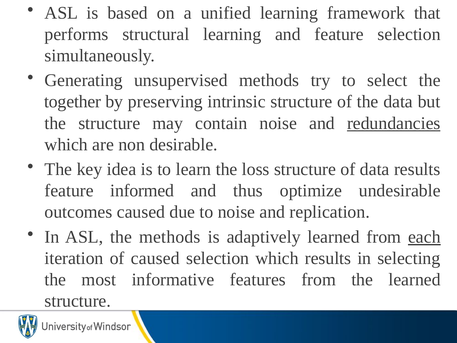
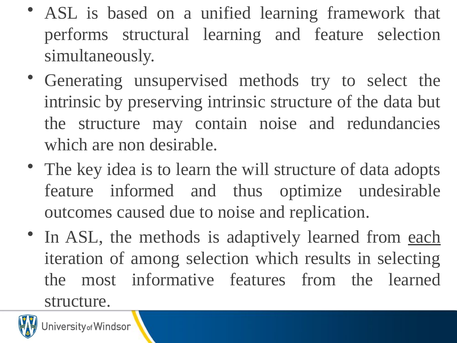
together: together -> intrinsic (73, 102)
redundancies underline: present -> none (394, 123)
loss: loss -> will (256, 169)
data results: results -> adopts (417, 169)
of caused: caused -> among (155, 258)
